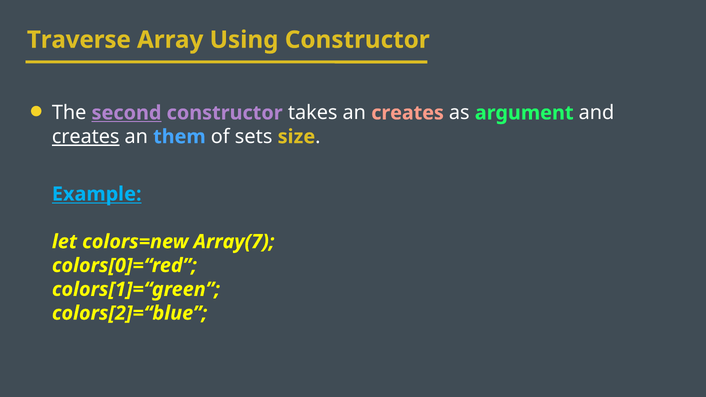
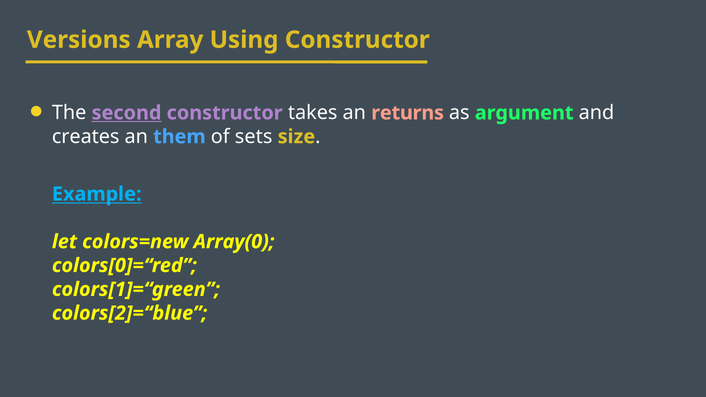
Traverse: Traverse -> Versions (79, 40)
an creates: creates -> returns (408, 113)
creates underline: present -> none (86, 137)
Array(7: Array(7 -> Array(0 (234, 242)
